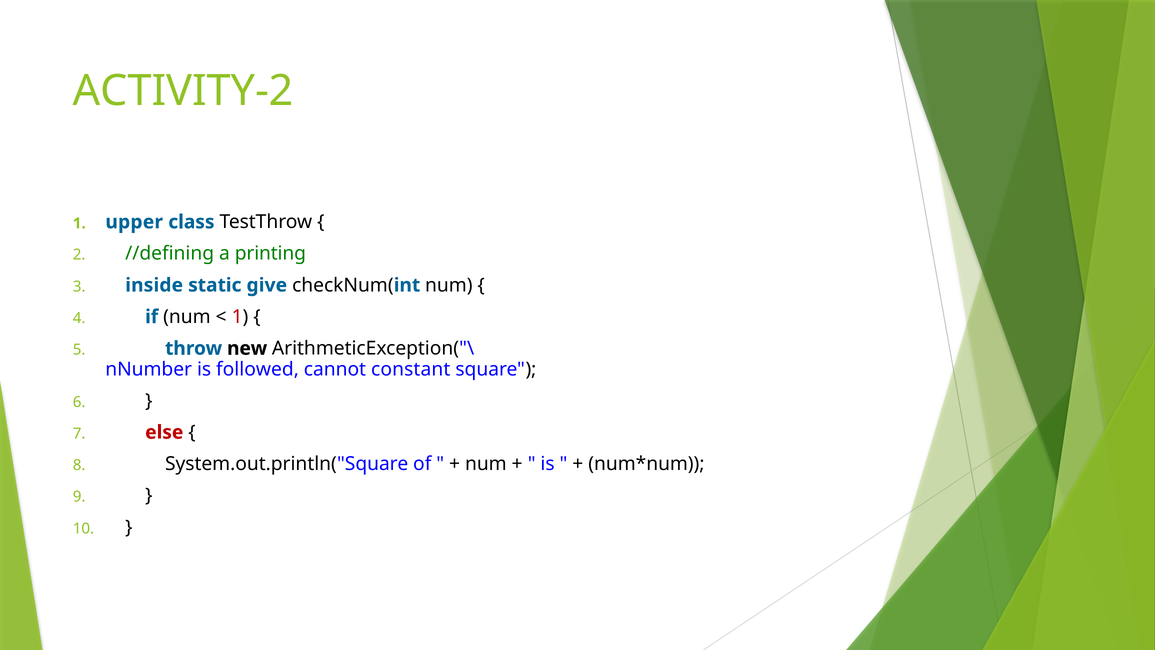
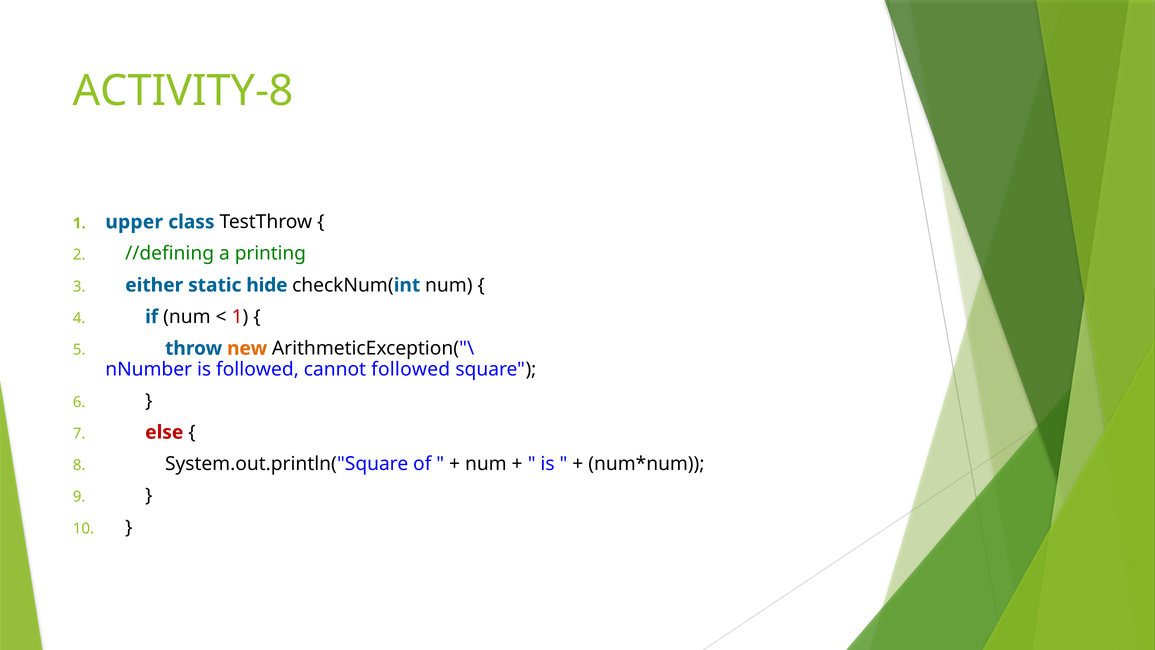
ACTIVITY-2: ACTIVITY-2 -> ACTIVITY-8 (183, 91)
inside: inside -> either (154, 285)
give: give -> hide (267, 285)
new colour: black -> orange (247, 348)
cannot constant: constant -> followed (411, 369)
